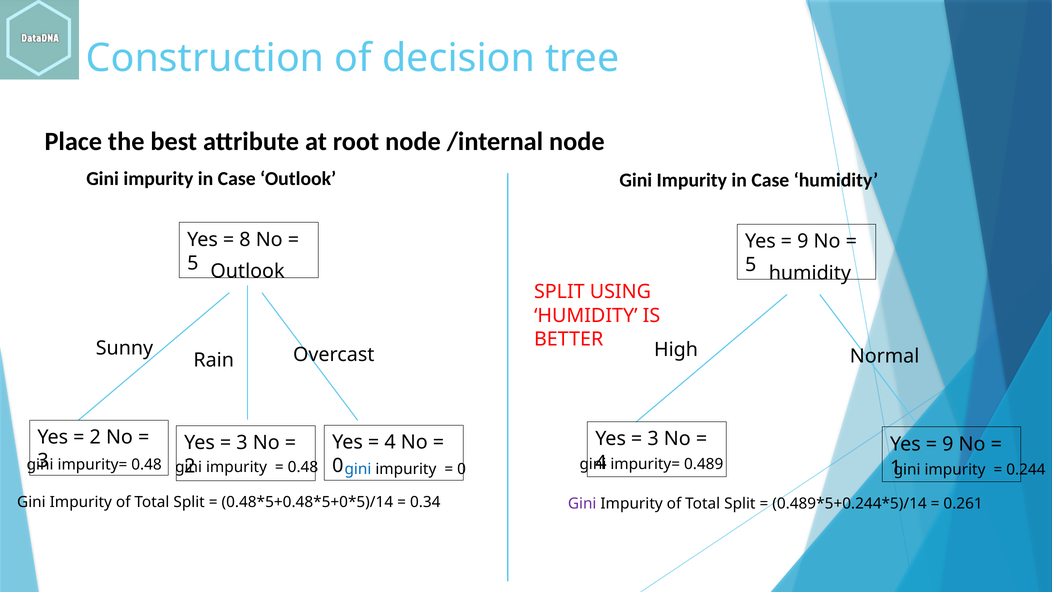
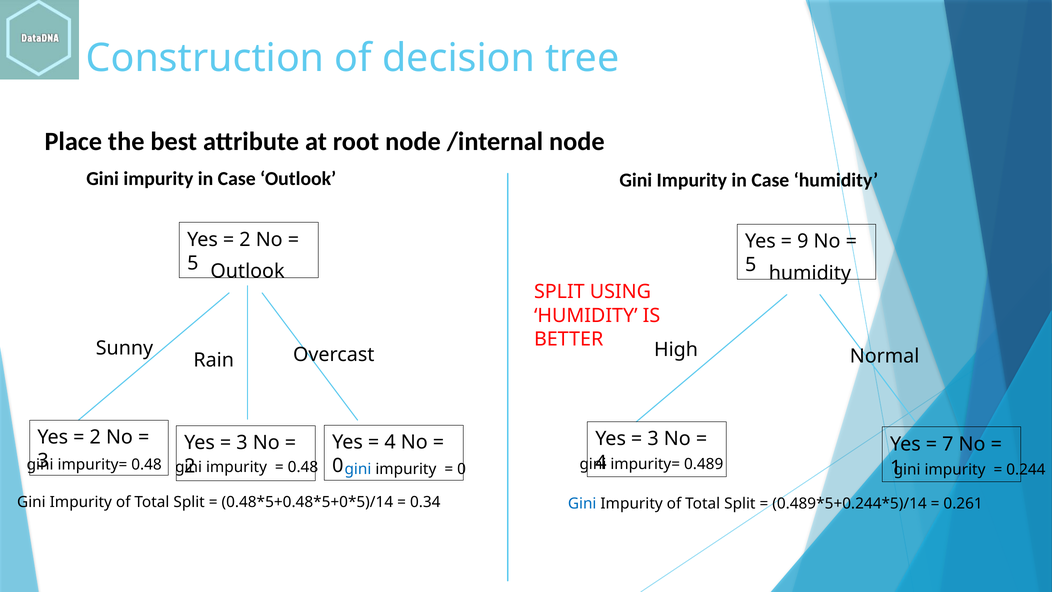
8: 8 -> 2 (245, 239)
9: 9 -> 7 (948, 444)
Gini colour: purple -> blue (582, 504)
